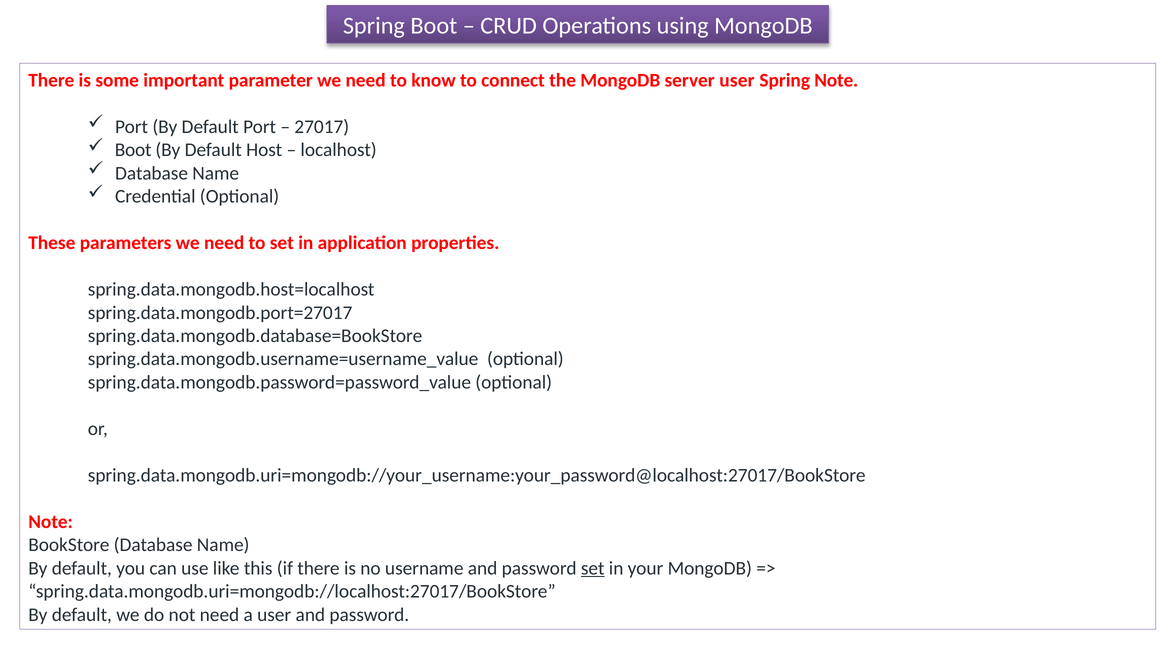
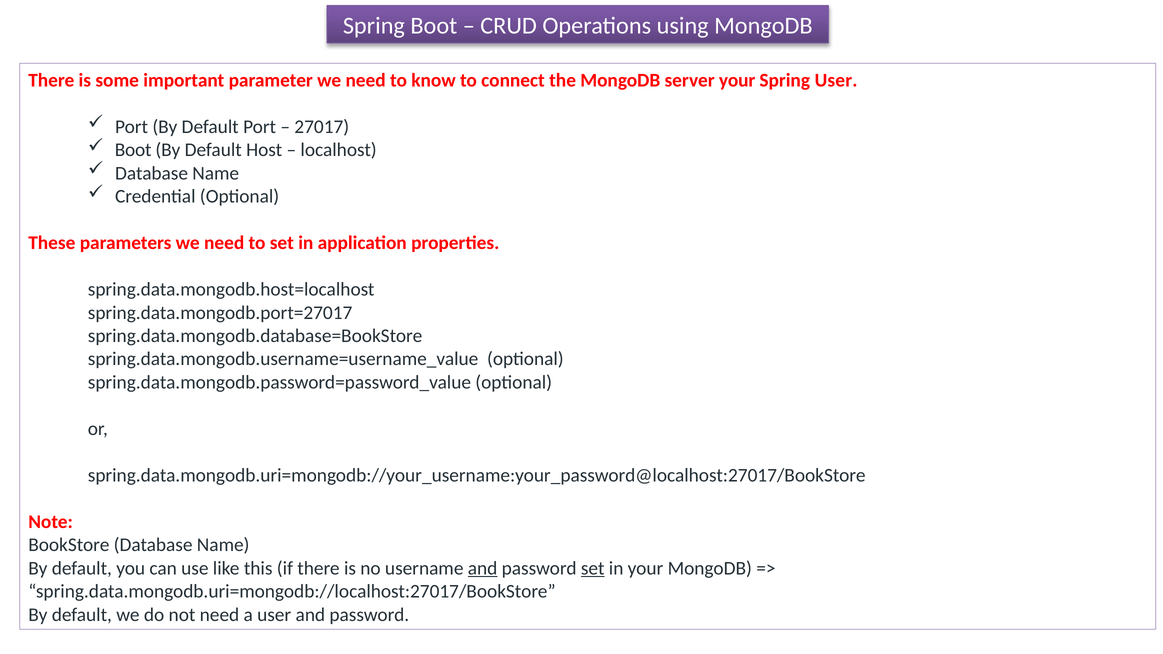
server user: user -> your (737, 80)
Spring Note: Note -> User (836, 80)
and underline: none -> present (483, 568)
